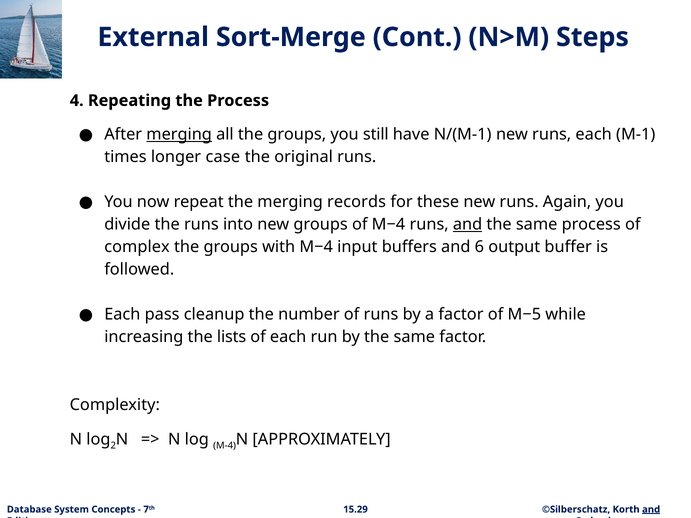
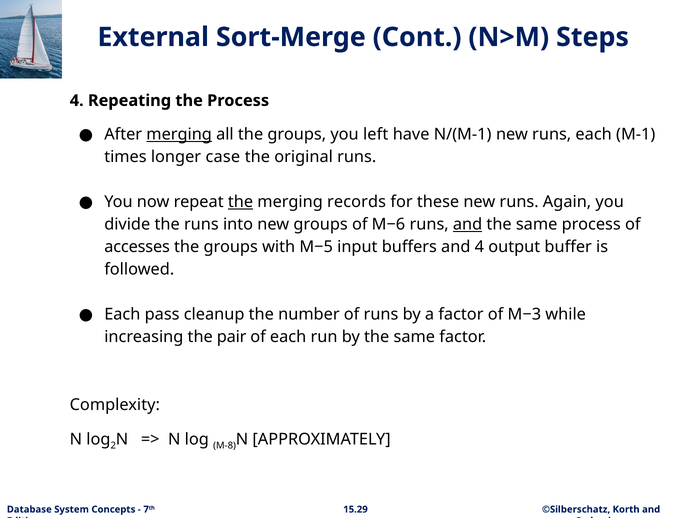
still: still -> left (376, 135)
the underline: none -> present (241, 202)
of M−4: M−4 -> M−6 (388, 225)
complex: complex -> accesses (137, 247)
with M−4: M−4 -> M−5 (316, 247)
and 6: 6 -> 4 (479, 247)
M−5: M−5 -> M−3 (524, 315)
lists: lists -> pair (232, 337)
M-4: M-4 -> M-8 (225, 446)
and underline: present -> none (651, 510)
